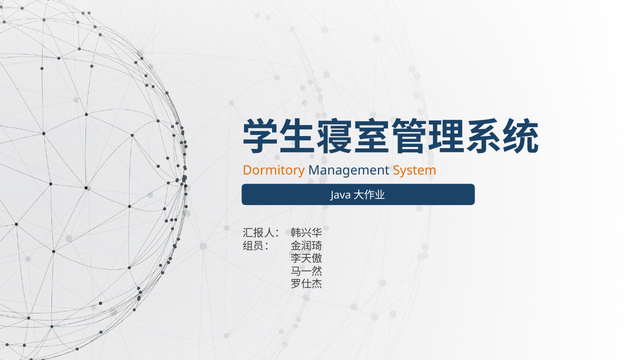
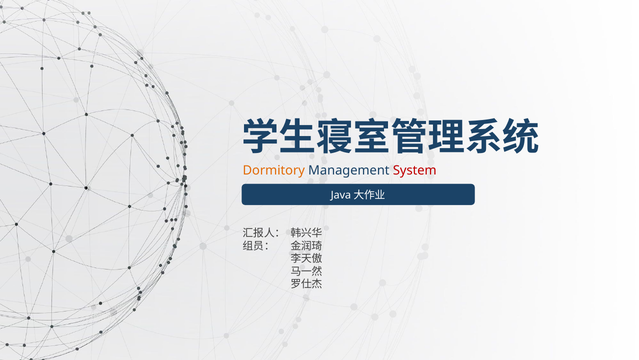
System colour: orange -> red (415, 170)
